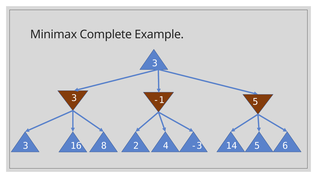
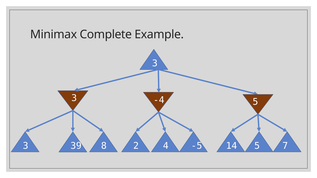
-1: -1 -> -4 (159, 100)
16: 16 -> 39 (76, 146)
-3: -3 -> -5 (197, 146)
6: 6 -> 7 (285, 146)
